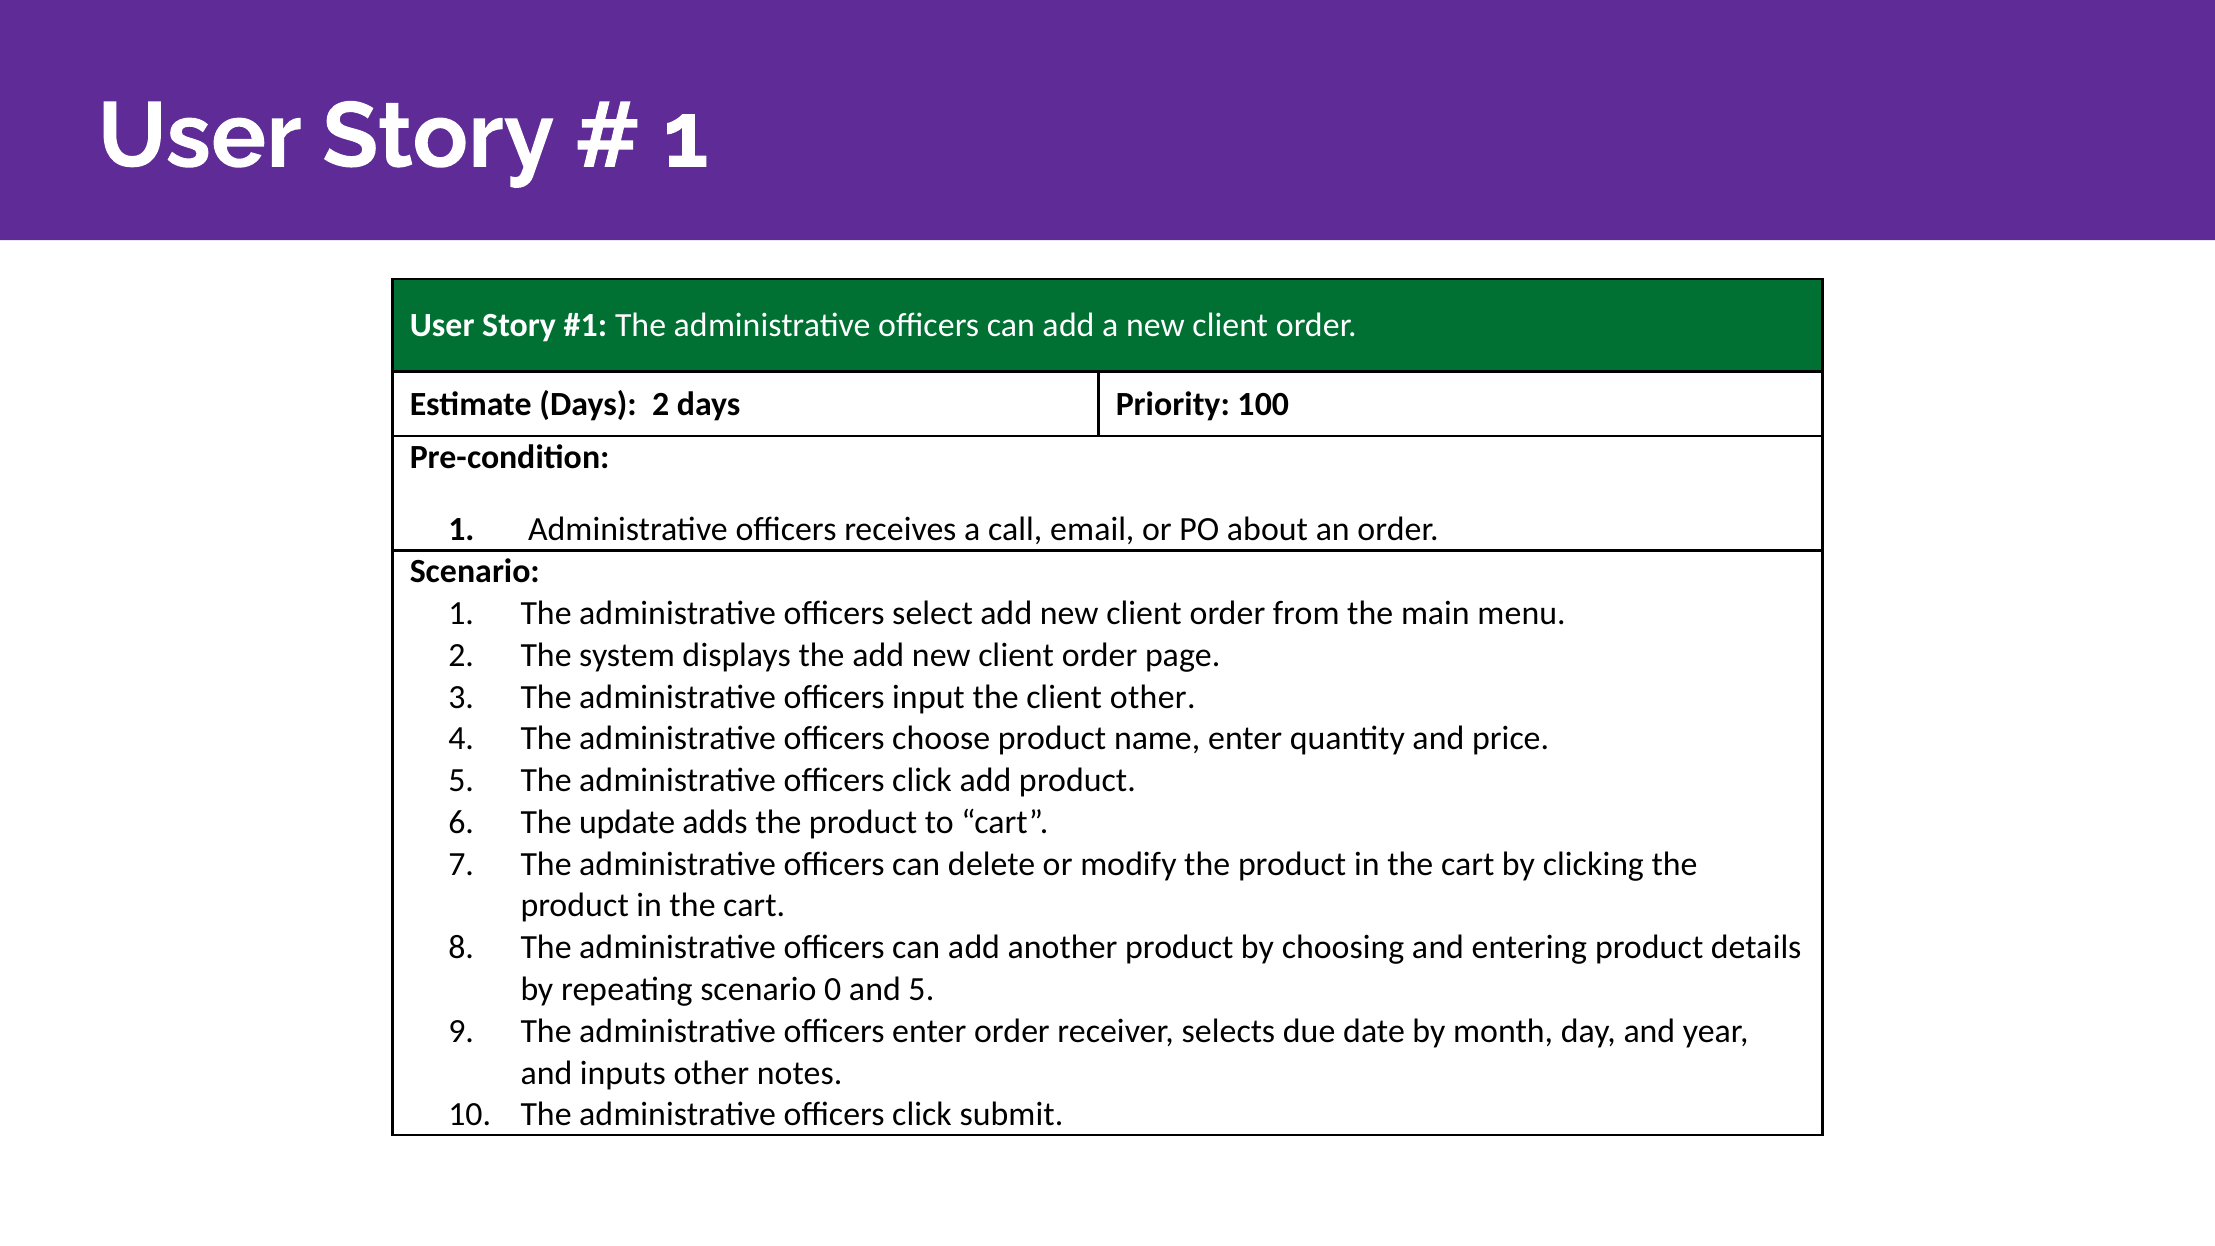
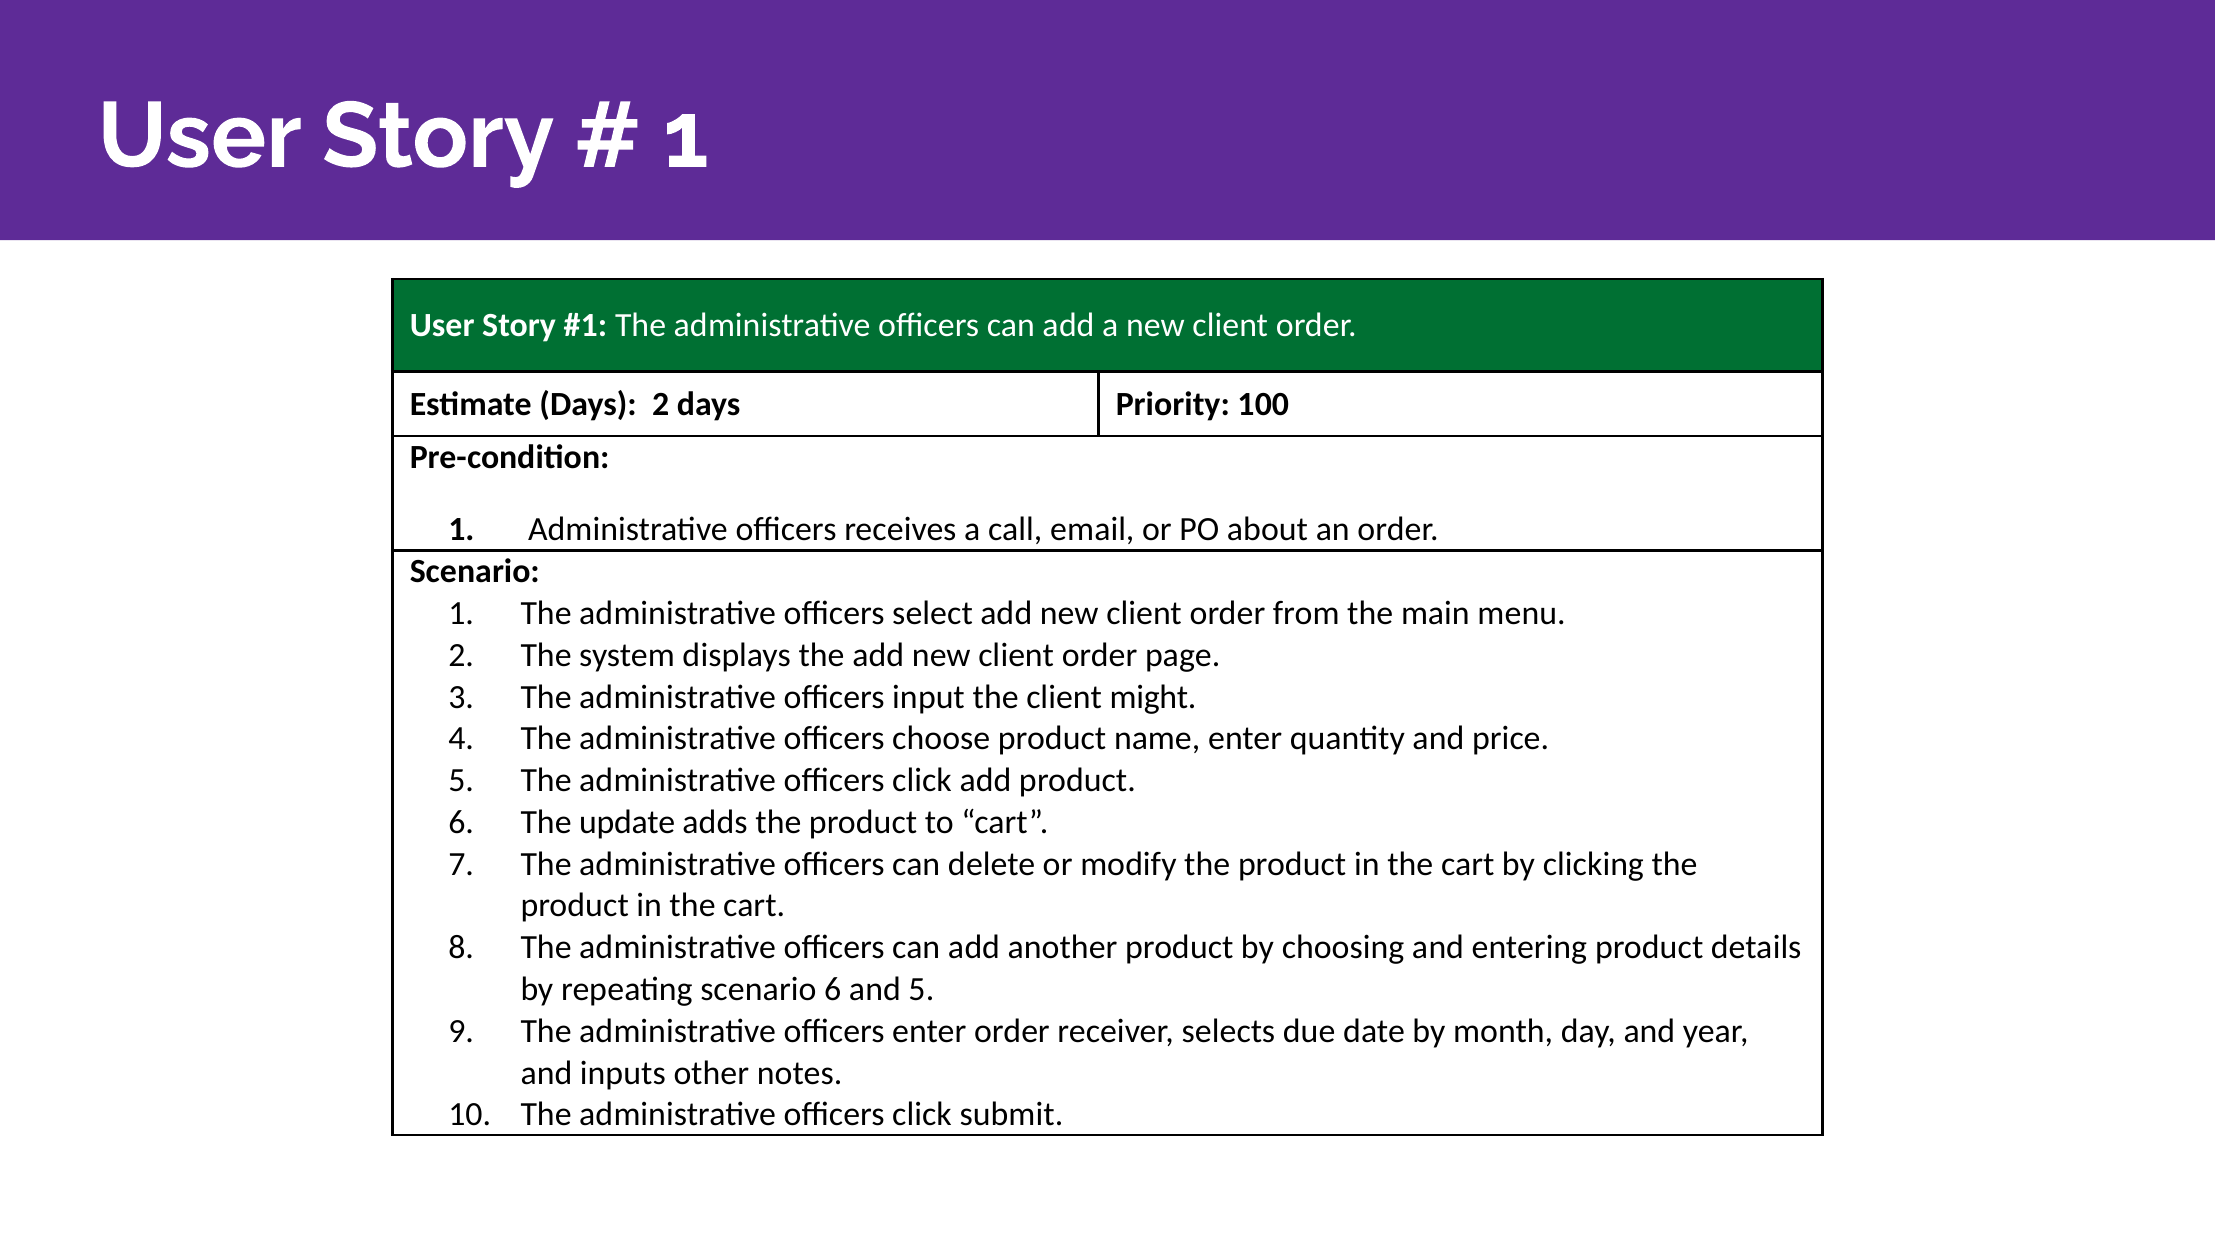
client other: other -> might (1153, 697)
scenario 0: 0 -> 6 (833, 989)
